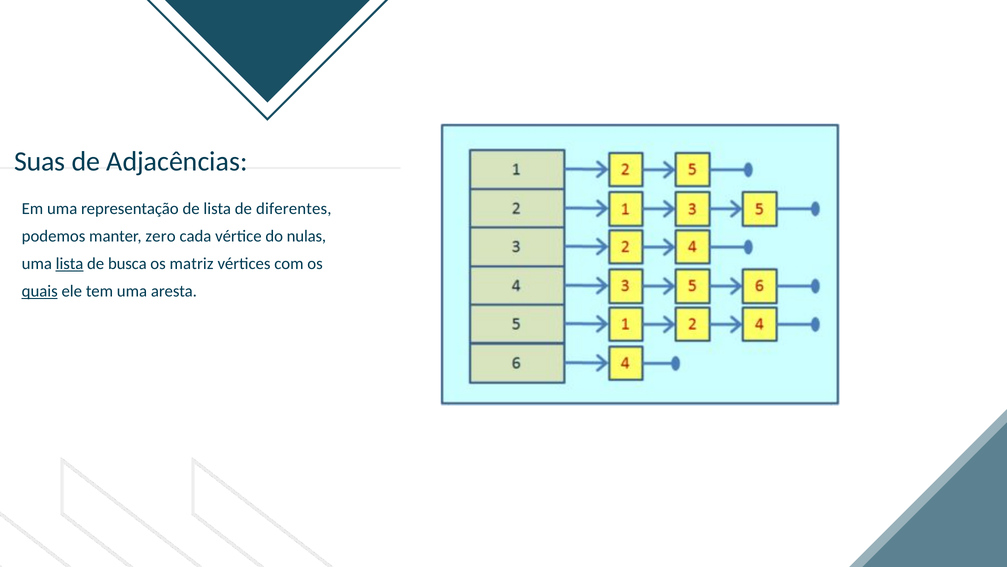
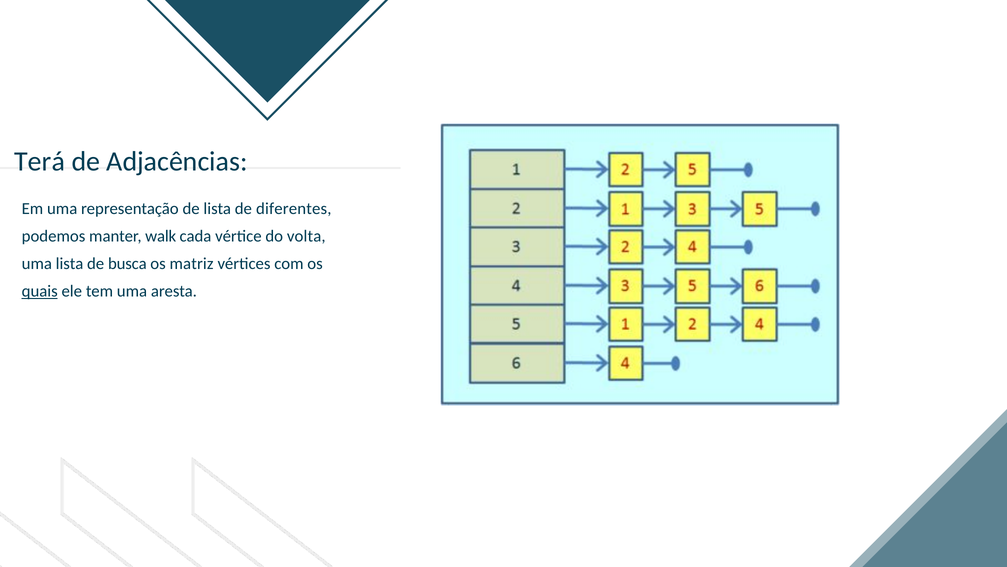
Suas: Suas -> Terá (40, 161)
zero: zero -> walk (161, 236)
nulas: nulas -> volta (306, 236)
lista underline: present -> none (70, 263)
